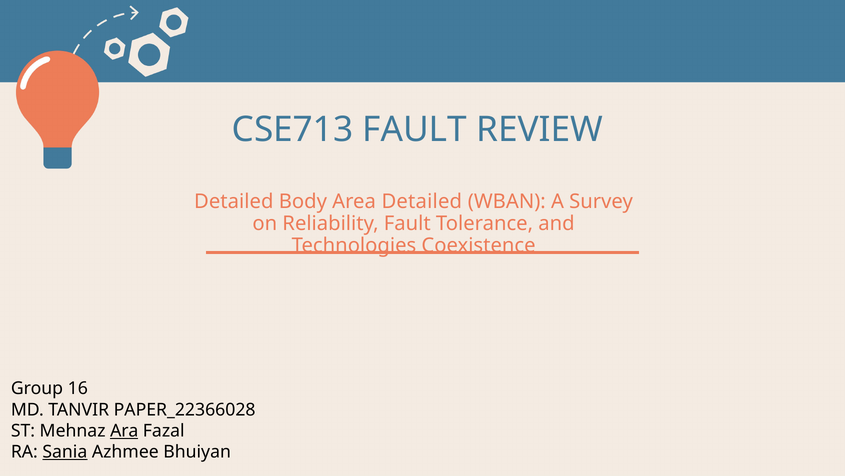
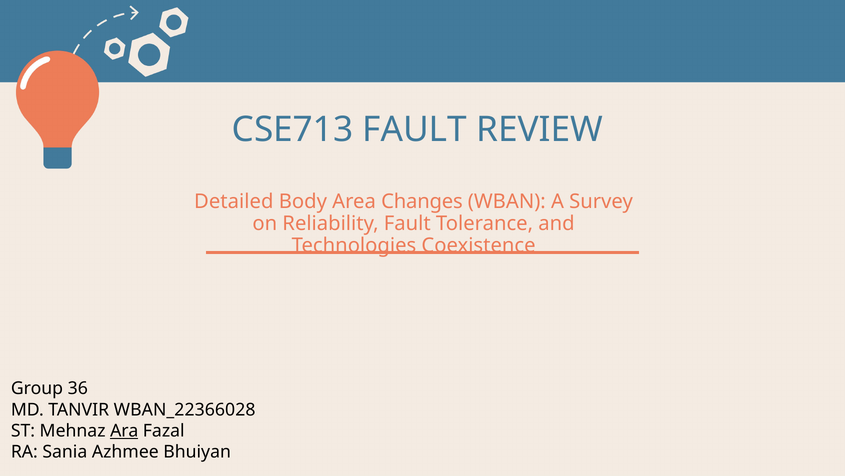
Area Detailed: Detailed -> Changes (422, 201)
16: 16 -> 36 (78, 388)
PAPER_22366028: PAPER_22366028 -> WBAN_22366028 (185, 409)
Sania underline: present -> none (65, 451)
